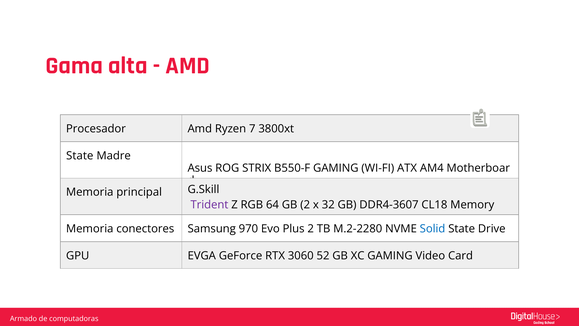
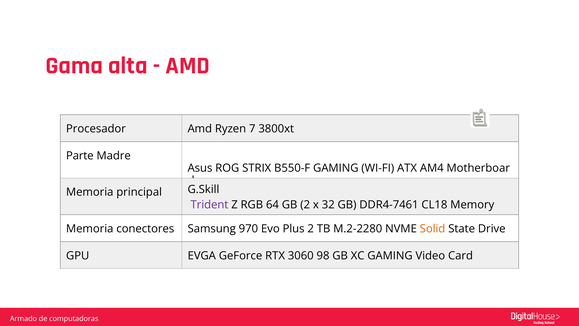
State: State -> Parte (80, 156)
DDR4-3607: DDR4-3607 -> DDR4-7461 (389, 205)
Solid colour: blue -> orange (433, 229)
52: 52 -> 98 (323, 255)
